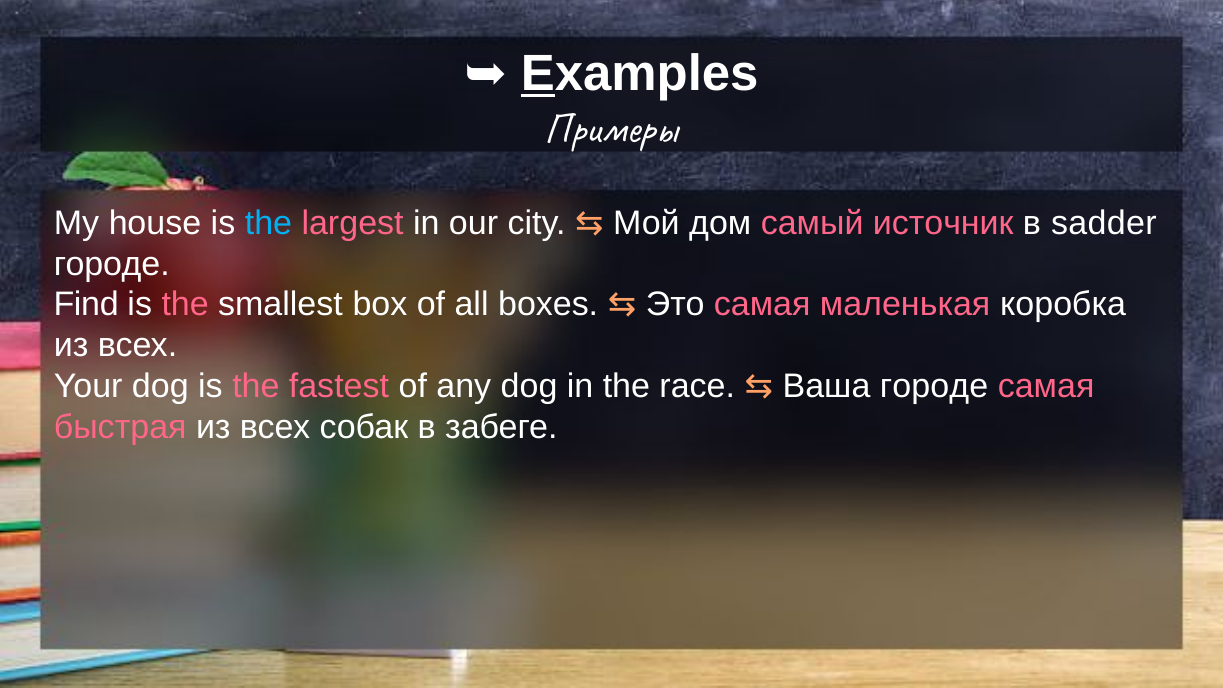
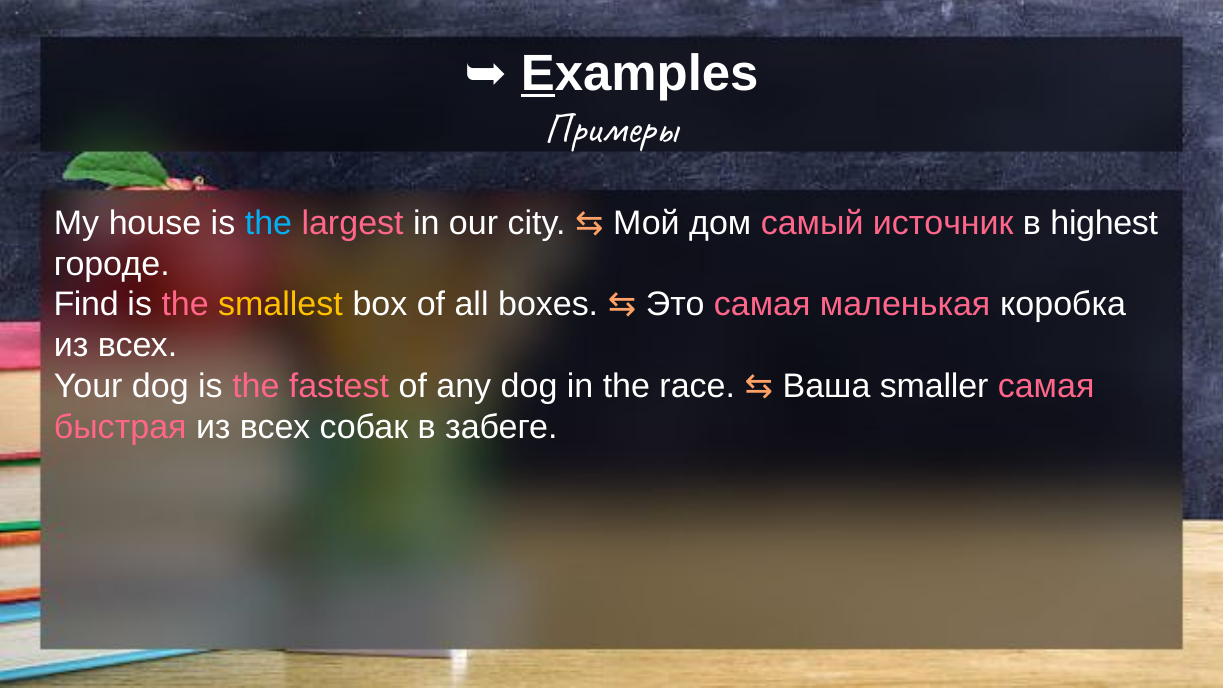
sadder: sadder -> highest (1104, 223)
smallest colour: white -> yellow (280, 305)
Ваша городе: городе -> smaller (934, 386)
